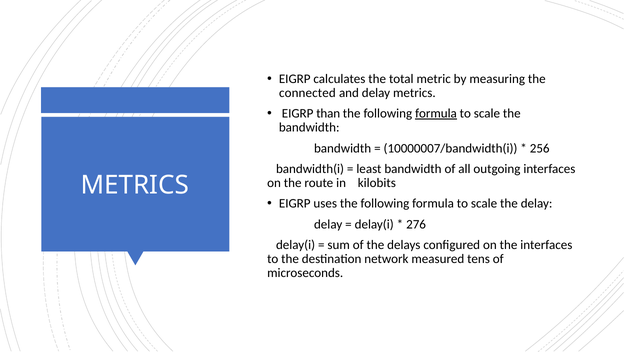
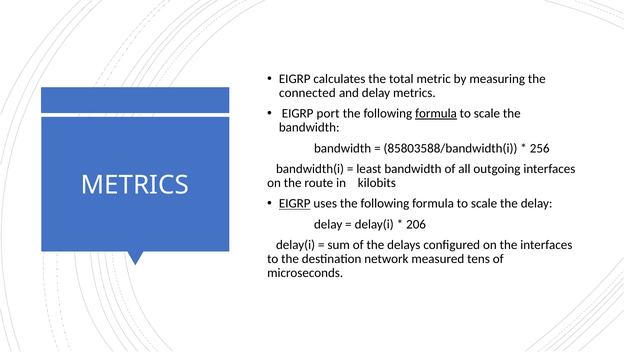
than: than -> port (328, 113)
10000007/bandwidth(i: 10000007/bandwidth(i -> 85803588/bandwidth(i (451, 148)
EIGRP underline: none -> present (295, 203)
276: 276 -> 206 (416, 224)
